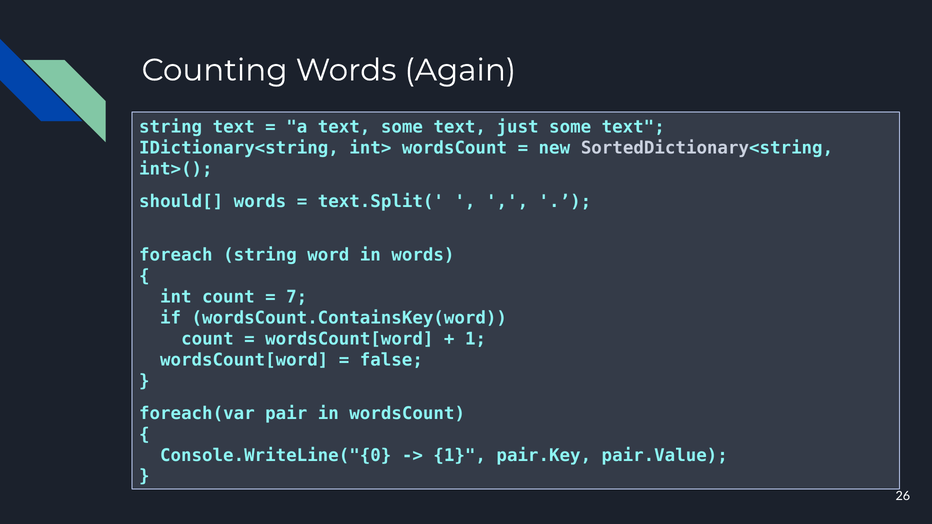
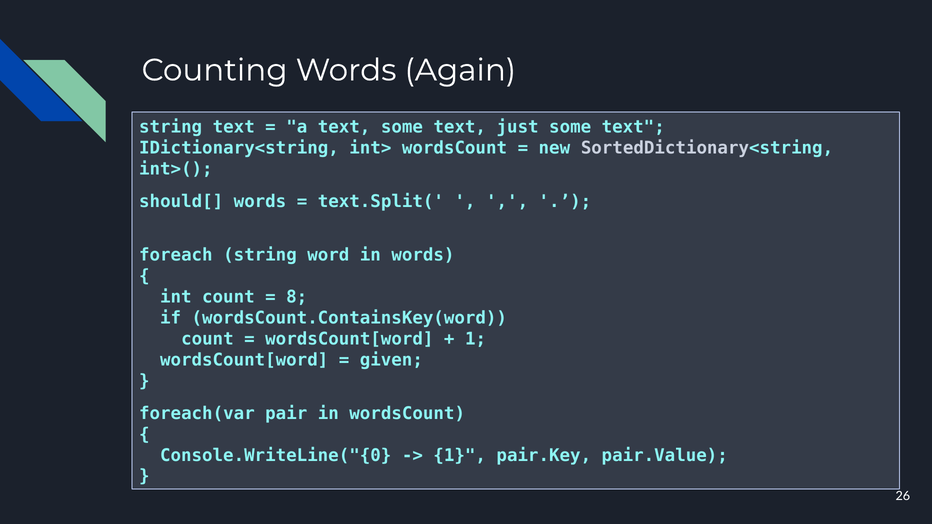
7: 7 -> 8 (297, 297)
false: false -> given (391, 360)
